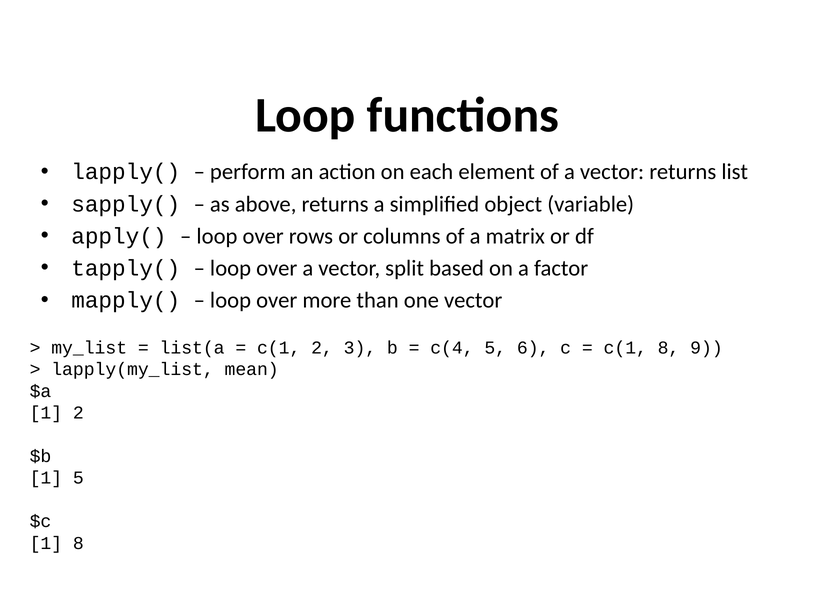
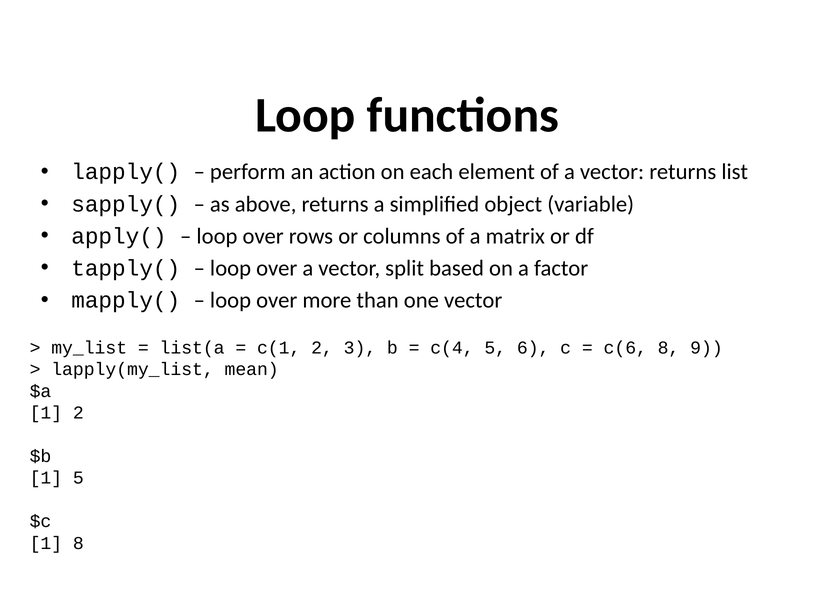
c(1: c(1 -> c(6 (625, 348)
